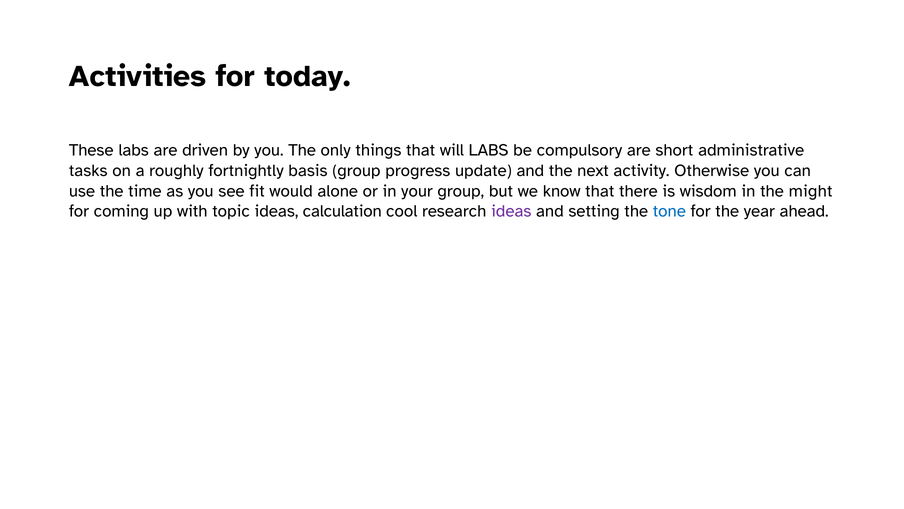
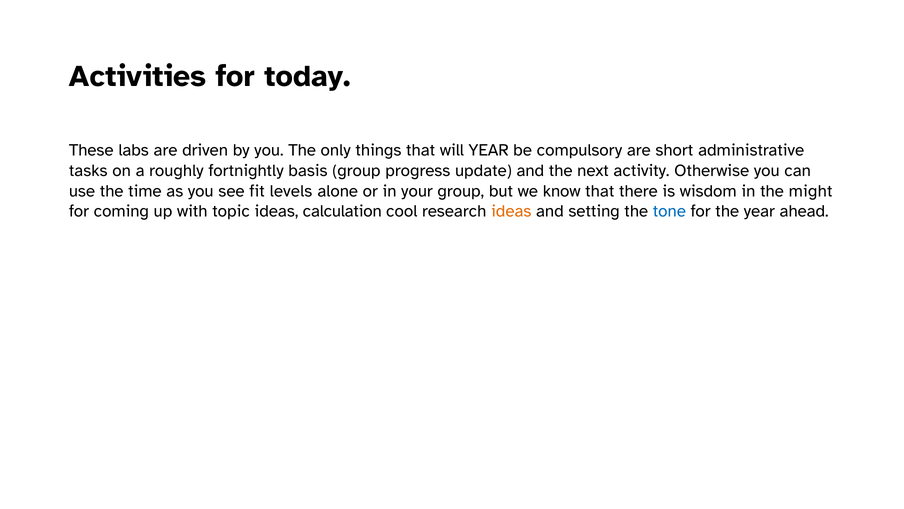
will LABS: LABS -> YEAR (489, 150)
would: would -> levels (291, 191)
ideas colour: purple -> orange (511, 211)
